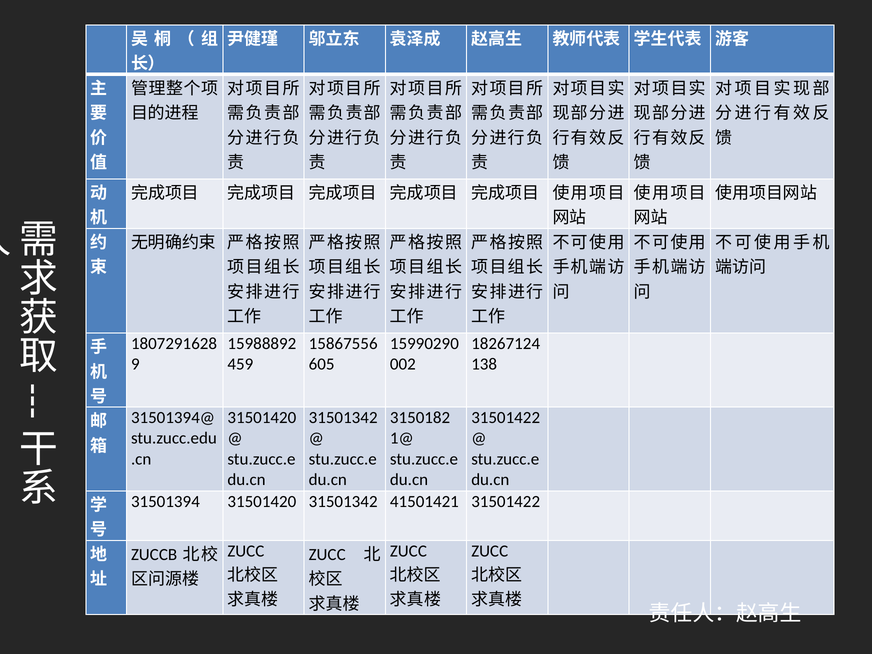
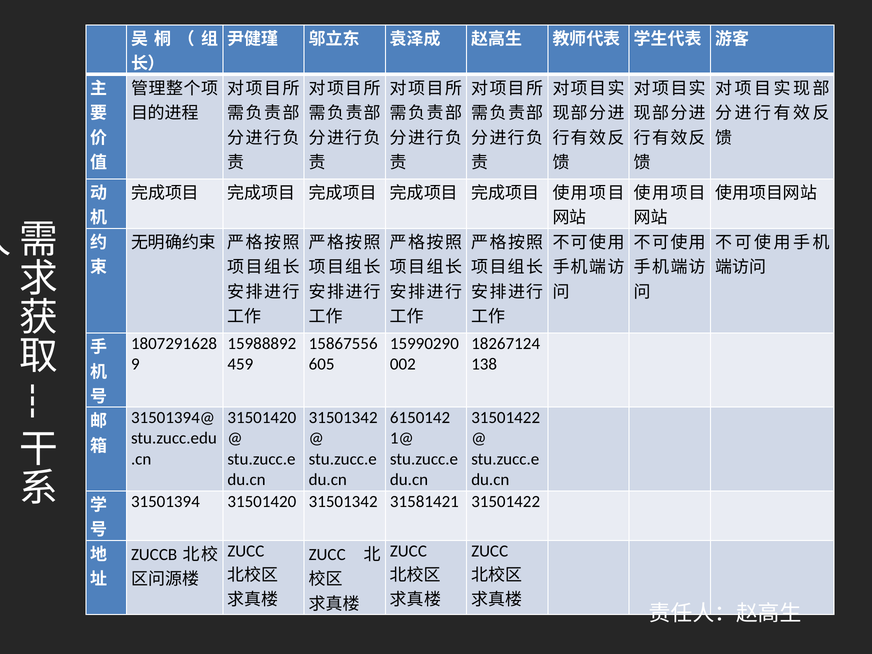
3150182: 3150182 -> 6150142 (420, 418)
41501421: 41501421 -> 31581421 (424, 501)
